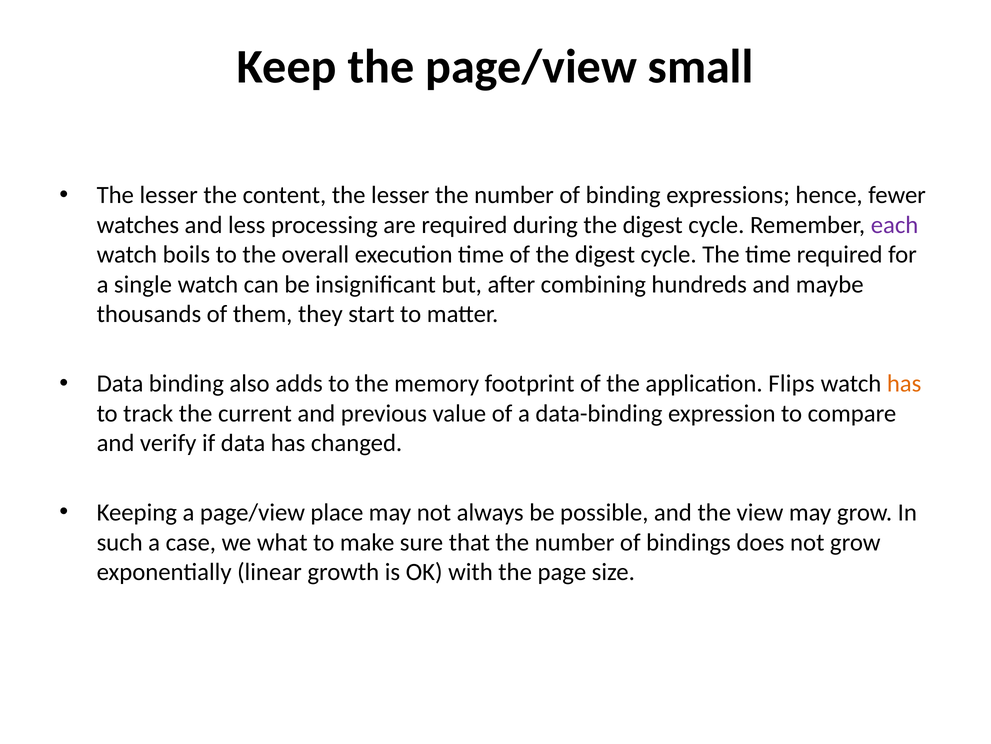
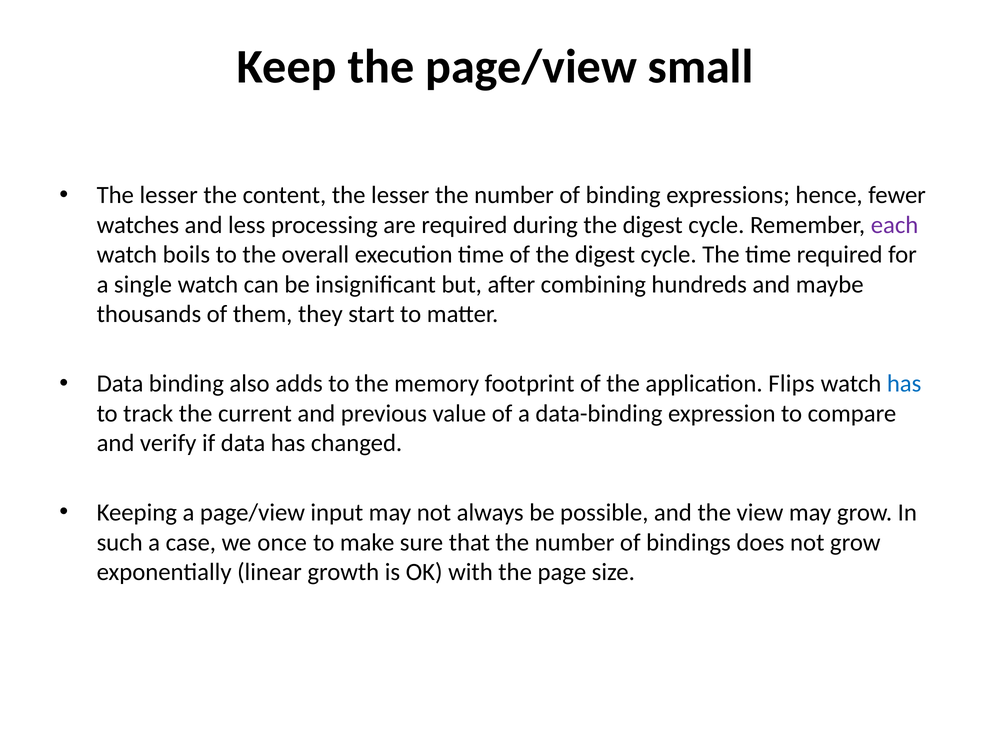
has colour: orange -> blue (904, 383)
place: place -> input (337, 512)
what: what -> once (282, 542)
